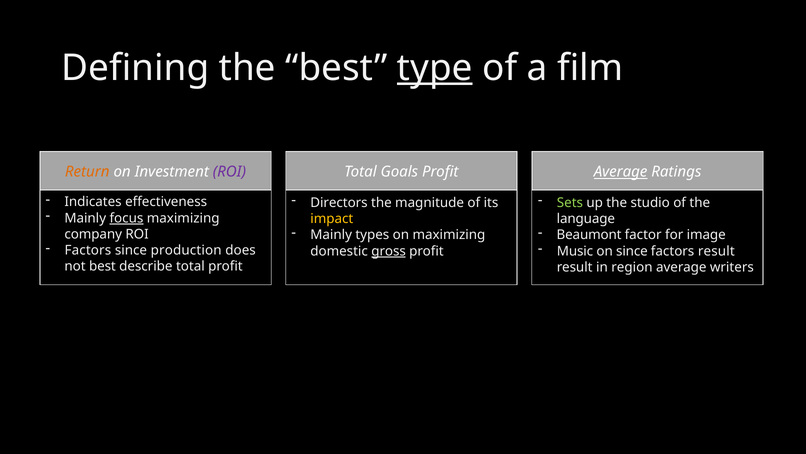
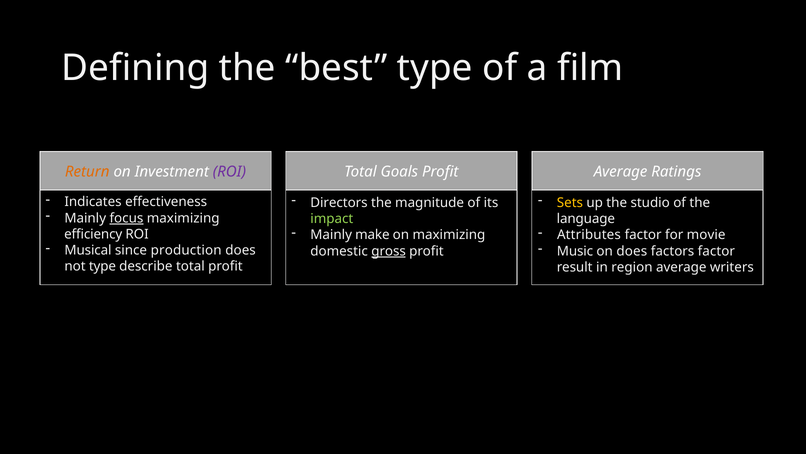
type underline: present -> none (435, 68)
Average underline: present -> none (621, 172)
Sets colour: light green -> yellow (570, 202)
impact colour: yellow -> light green (332, 219)
Beaumont: Beaumont -> Attributes (589, 235)
image: image -> movie (706, 235)
types: types -> make (372, 235)
company: company -> efficiency (93, 234)
Factors: Factors -> Musical (88, 250)
on since: since -> does (632, 251)
factors result: result -> factor (716, 251)
not best: best -> type (102, 266)
